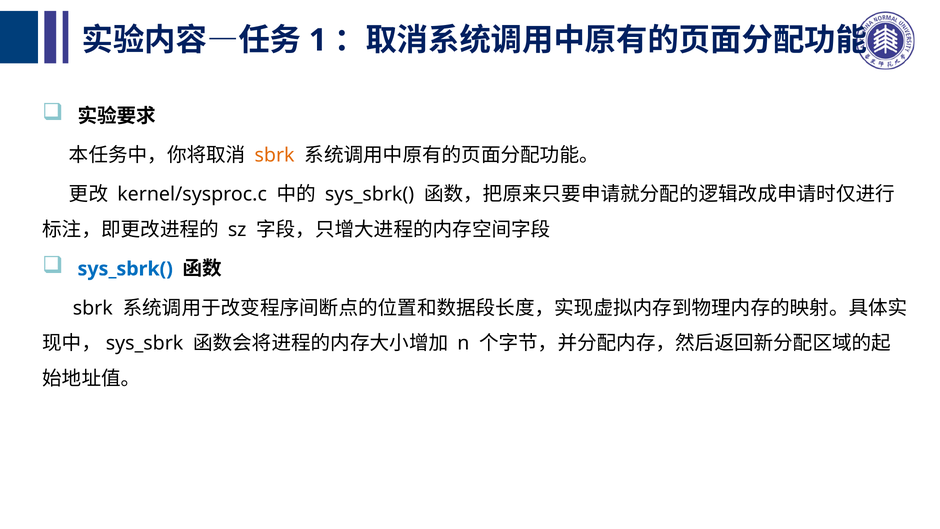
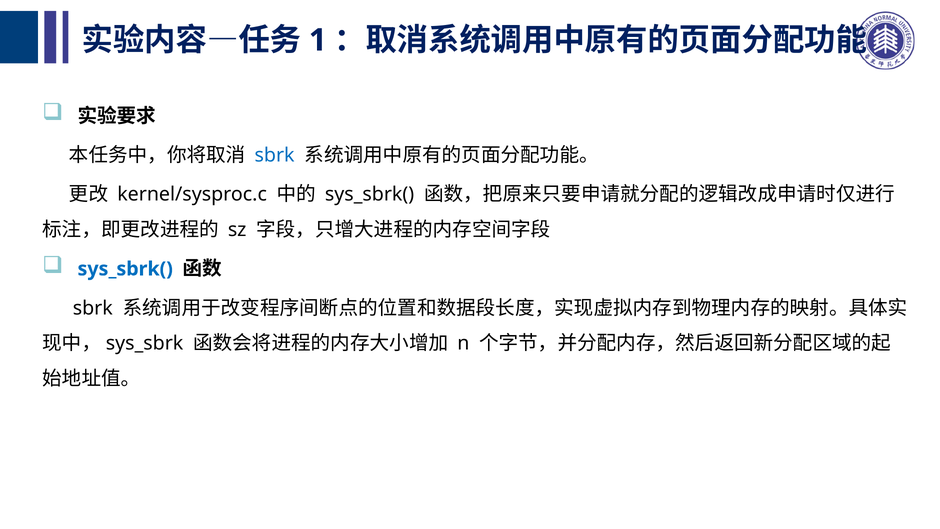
sbrk colour: orange -> blue (275, 155)
